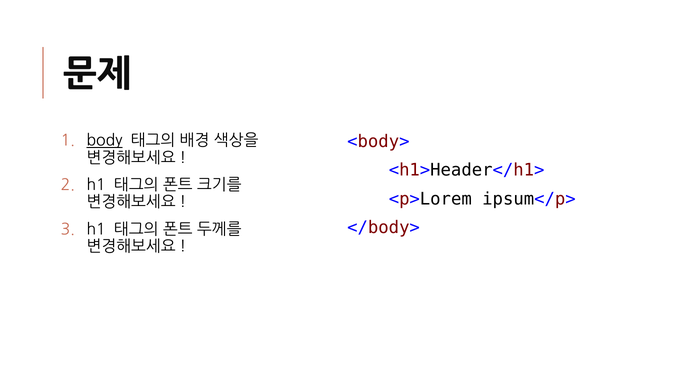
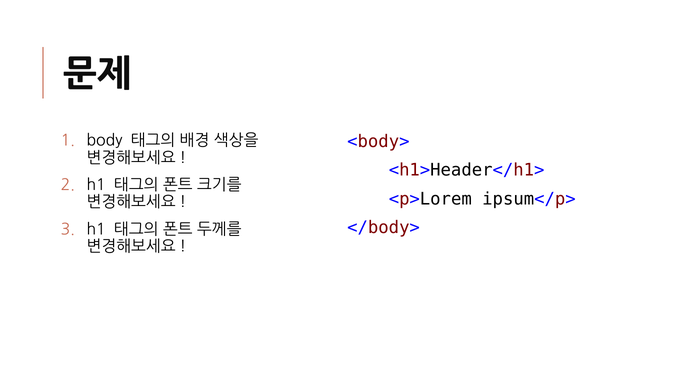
body underline: present -> none (105, 141)
